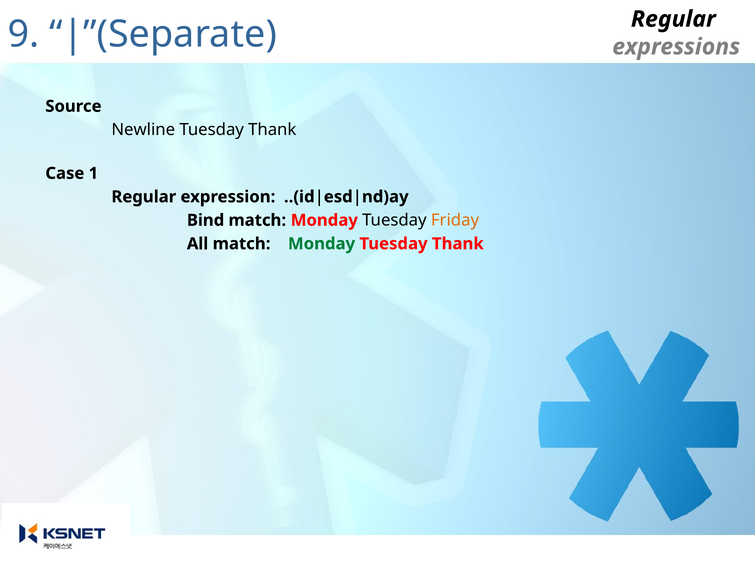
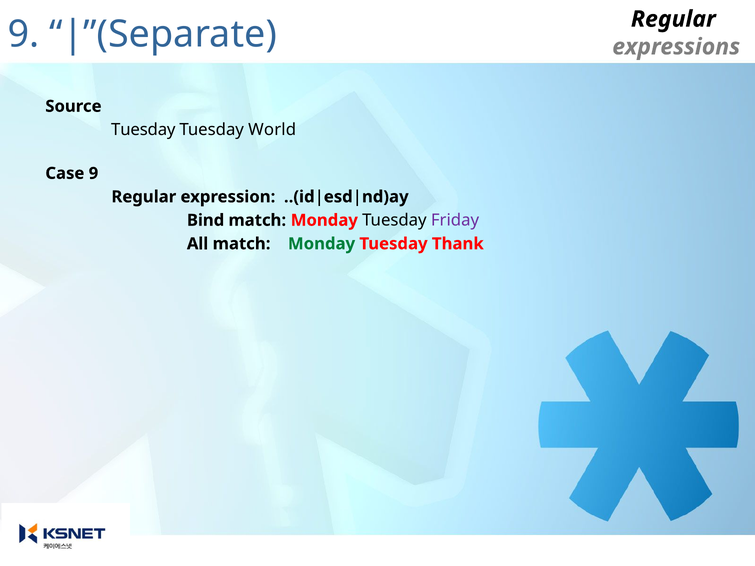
Newline: Newline -> Tuesday (143, 130)
Thank: Thank -> World (272, 130)
Case 1: 1 -> 9 (93, 173)
Friday colour: orange -> purple (455, 220)
